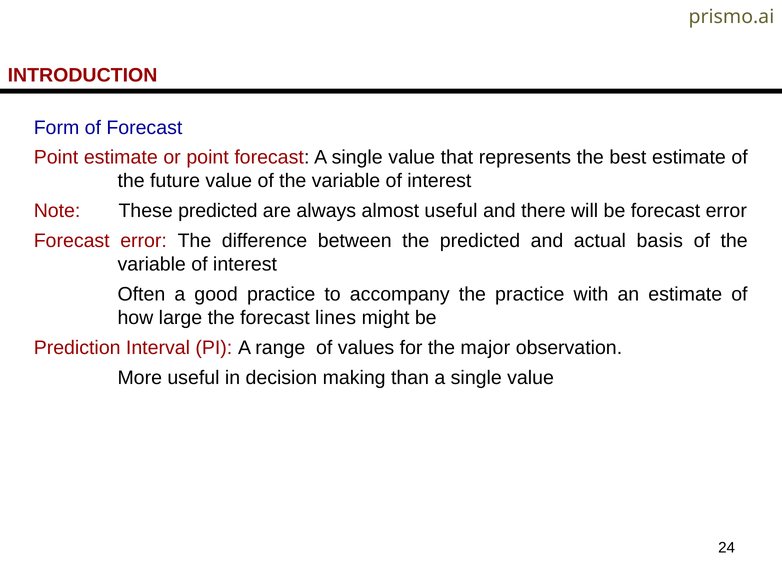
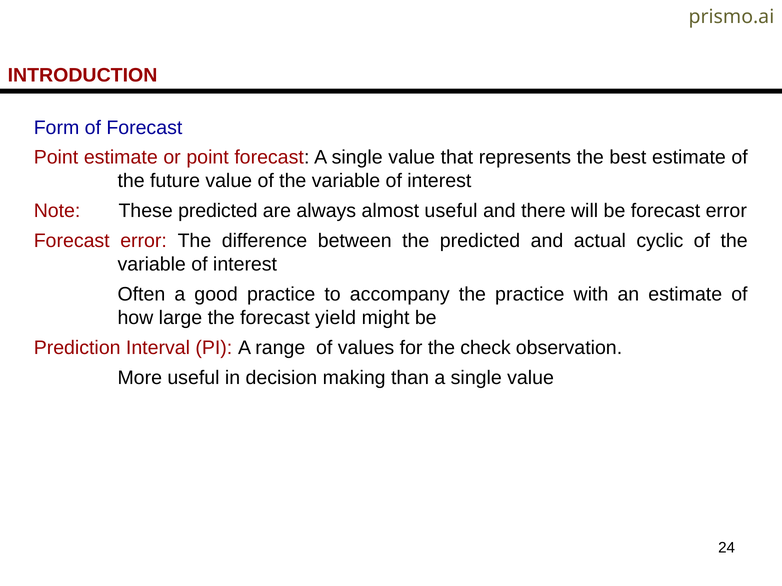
basis: basis -> cyclic (660, 241)
lines: lines -> yield (336, 318)
major: major -> check (486, 348)
